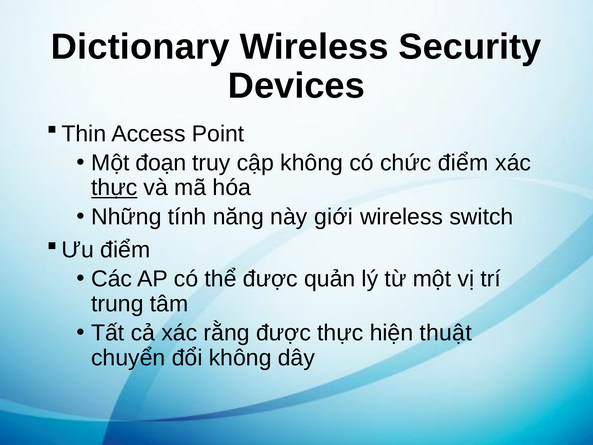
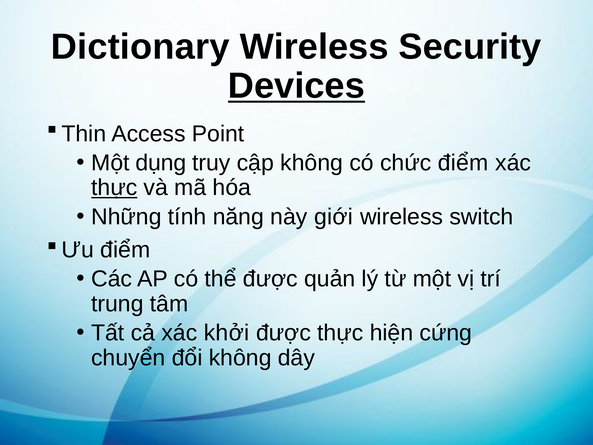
Devices underline: none -> present (296, 86)
đoạn: đoạn -> dụng (161, 163)
rằng: rằng -> khởi (227, 333)
thuật: thuật -> cứng (446, 333)
